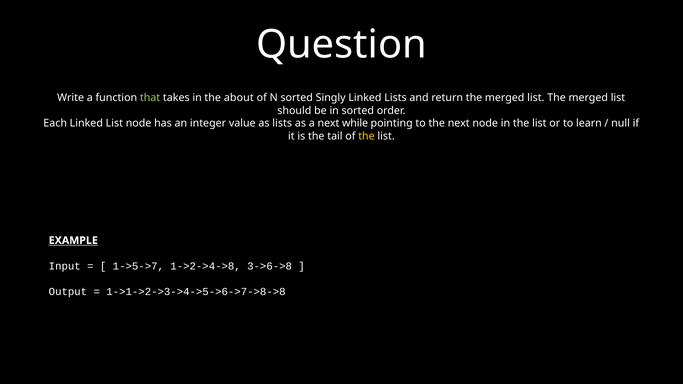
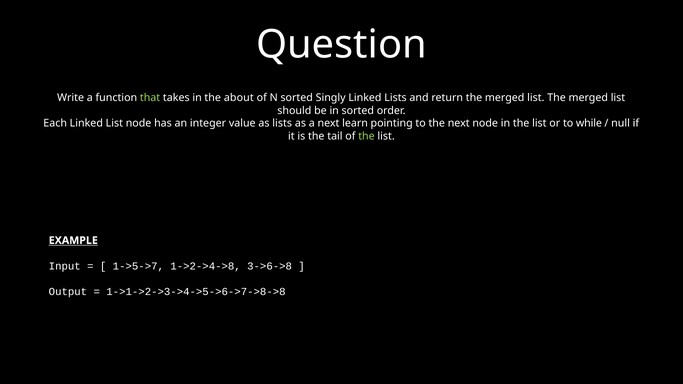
while: while -> learn (355, 123)
learn: learn -> while (589, 123)
the colour: yellow -> light green (366, 136)
